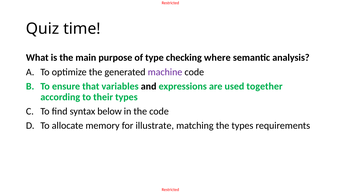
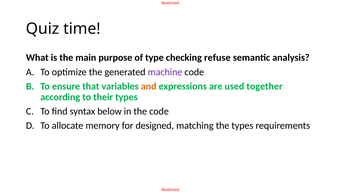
where: where -> refuse (217, 58)
and colour: black -> orange (149, 86)
illustrate: illustrate -> designed (155, 126)
